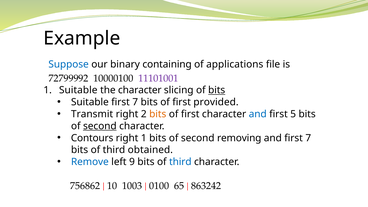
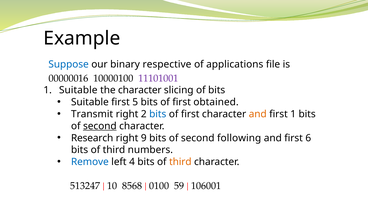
containing: containing -> respective (167, 64)
72799992: 72799992 -> 00000016 (69, 78)
bits underline: present -> none (217, 90)
7: 7 -> 5 (135, 102)
provided: provided -> obtained (216, 102)
bits colour: orange -> blue (158, 114)
and colour: blue -> orange (258, 114)
first 5: 5 -> 1 (293, 114)
Contours: Contours -> Research (92, 138)
right 1: 1 -> 9 (144, 138)
removing: removing -> following (239, 138)
and first 7: 7 -> 6 (308, 138)
obtained: obtained -> numbers (150, 150)
9: 9 -> 4 (132, 162)
third colour: blue -> orange (180, 162)
756862: 756862 -> 513247 (85, 186)
1003: 1003 -> 8568 (132, 186)
65: 65 -> 59 (179, 186)
863242: 863242 -> 106001 (206, 186)
